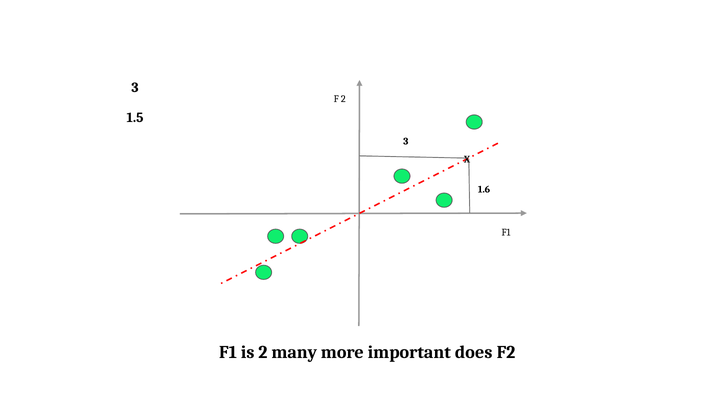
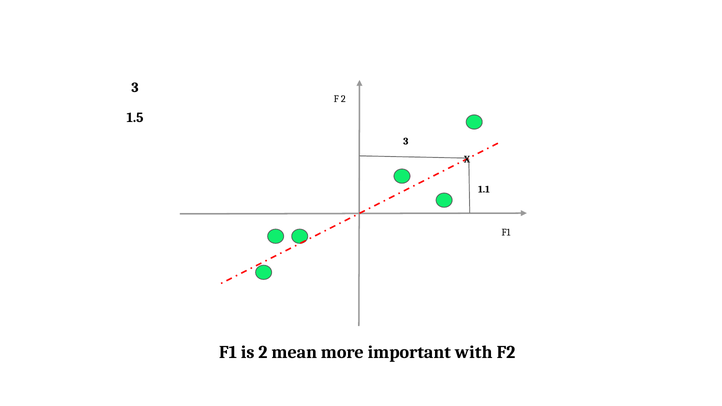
1.6: 1.6 -> 1.1 (484, 189)
many: many -> mean (294, 352)
does: does -> with (474, 352)
